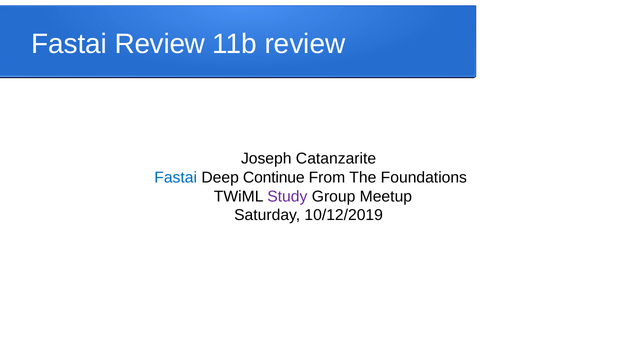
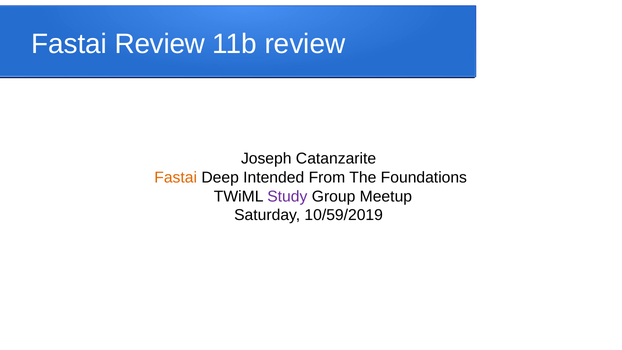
Fastai colour: blue -> orange (176, 177)
Continue: Continue -> Intended (274, 177)
10/12/2019: 10/12/2019 -> 10/59/2019 (344, 215)
